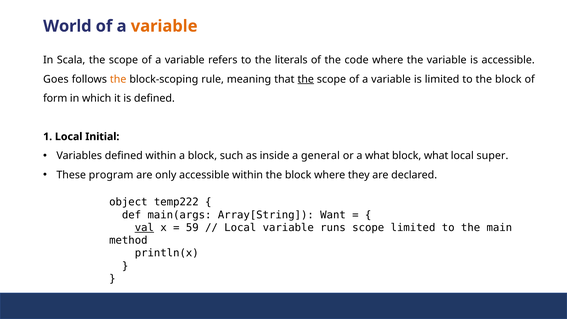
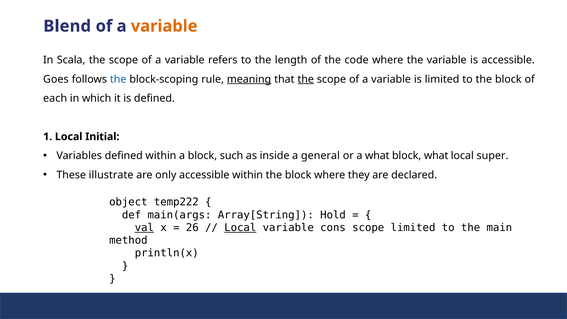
World: World -> Blend (67, 26)
literals: literals -> length (291, 60)
the colour: orange -> blue (118, 79)
meaning underline: none -> present (249, 79)
form: form -> each (55, 98)
program: program -> illustrate (111, 175)
Want: Want -> Hold (333, 215)
59: 59 -> 26 (192, 228)
Local underline: none -> present (240, 228)
runs: runs -> cons (333, 228)
